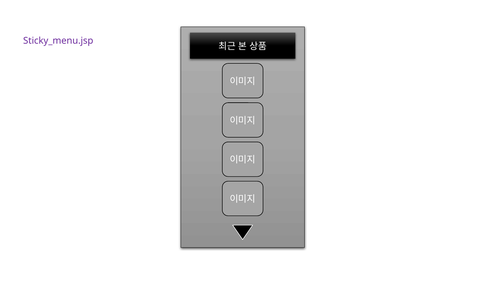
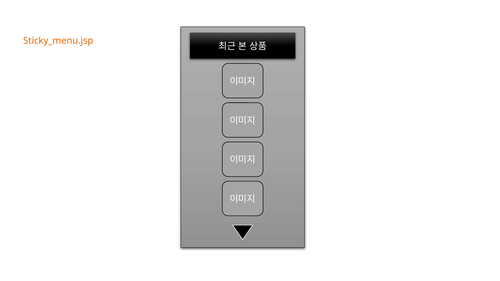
Sticky_menu.jsp colour: purple -> orange (58, 41)
